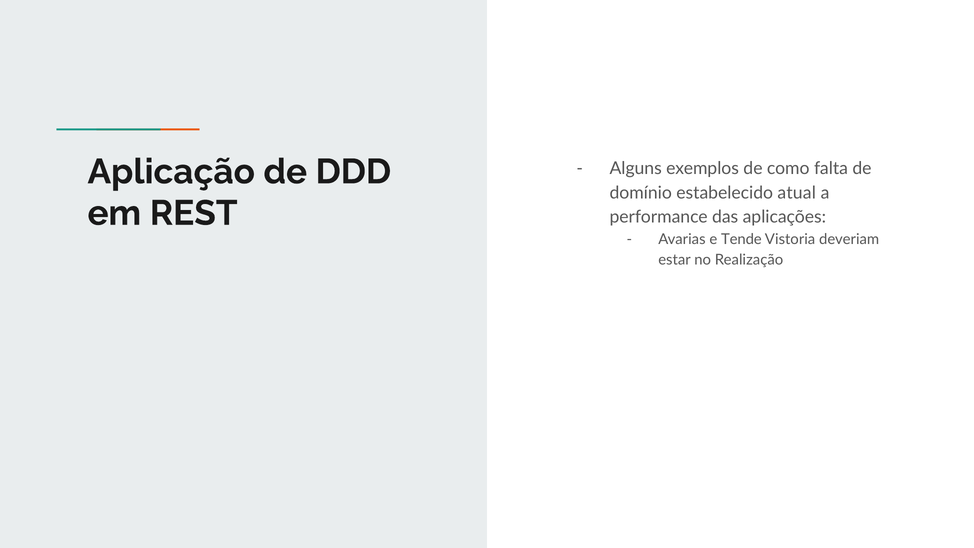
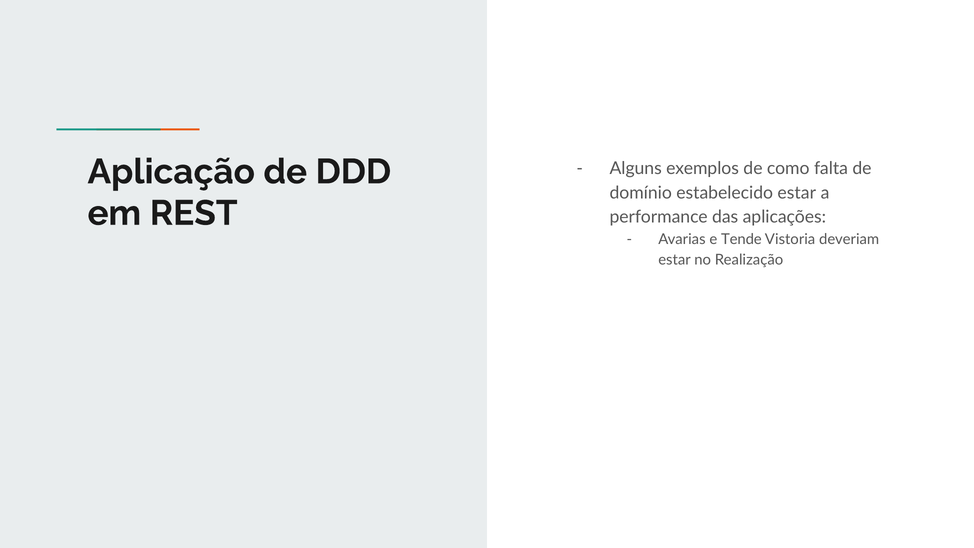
estabelecido atual: atual -> estar (797, 193)
